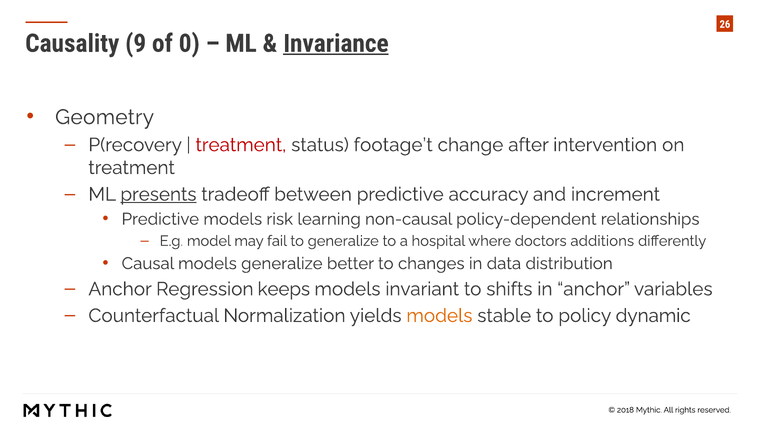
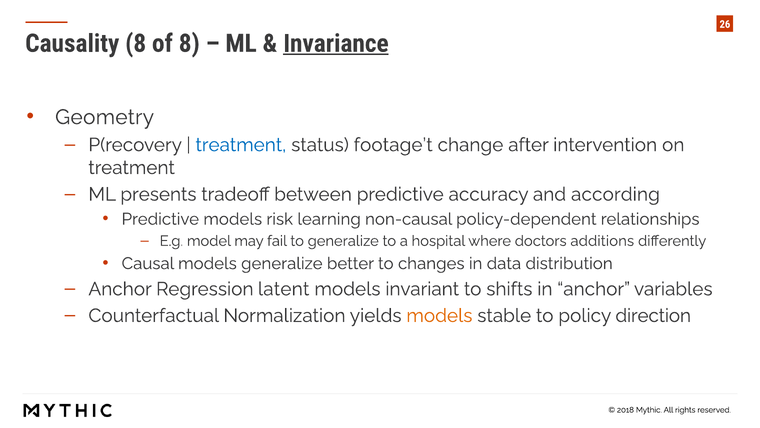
Causality 9: 9 -> 8 (136, 43)
of 0: 0 -> 8 (189, 43)
treatment colour: red -> blue (241, 145)
presents underline: present -> none (158, 194)
increment: increment -> according (615, 194)
keeps: keeps -> latent (284, 289)
dynamic: dynamic -> direction (653, 315)
